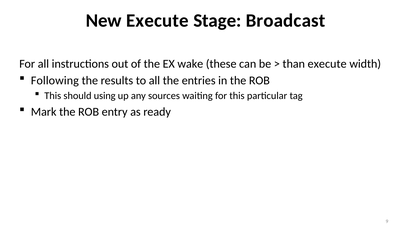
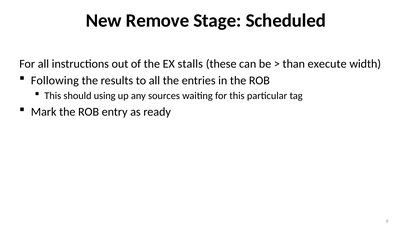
New Execute: Execute -> Remove (158, 21)
Broadcast: Broadcast -> Scheduled (286, 21)
wake: wake -> stalls (190, 64)
